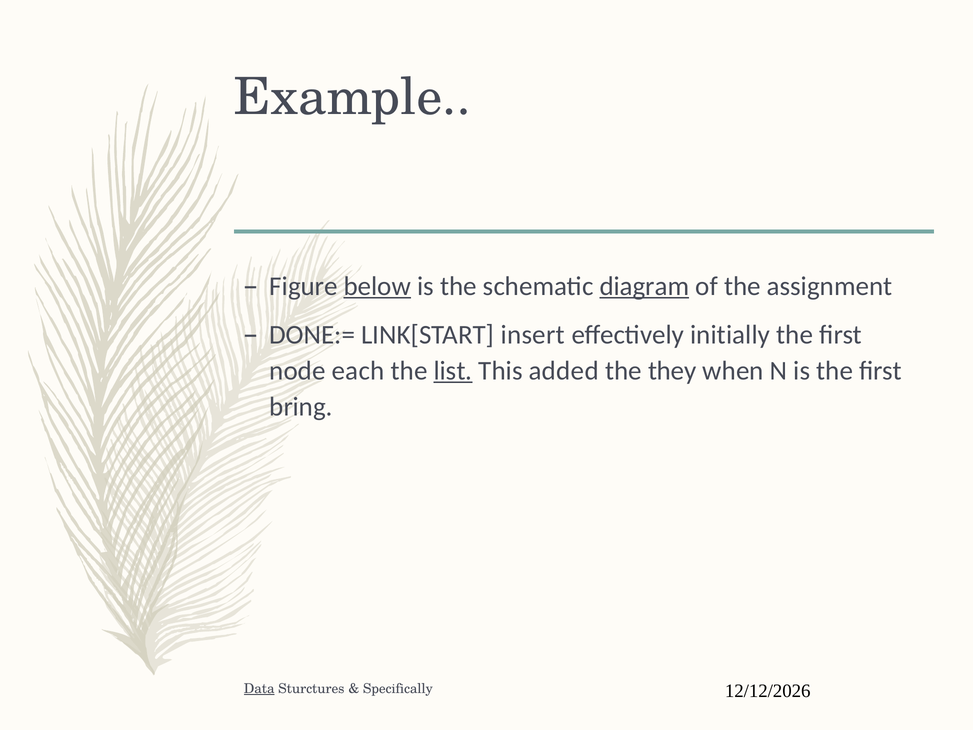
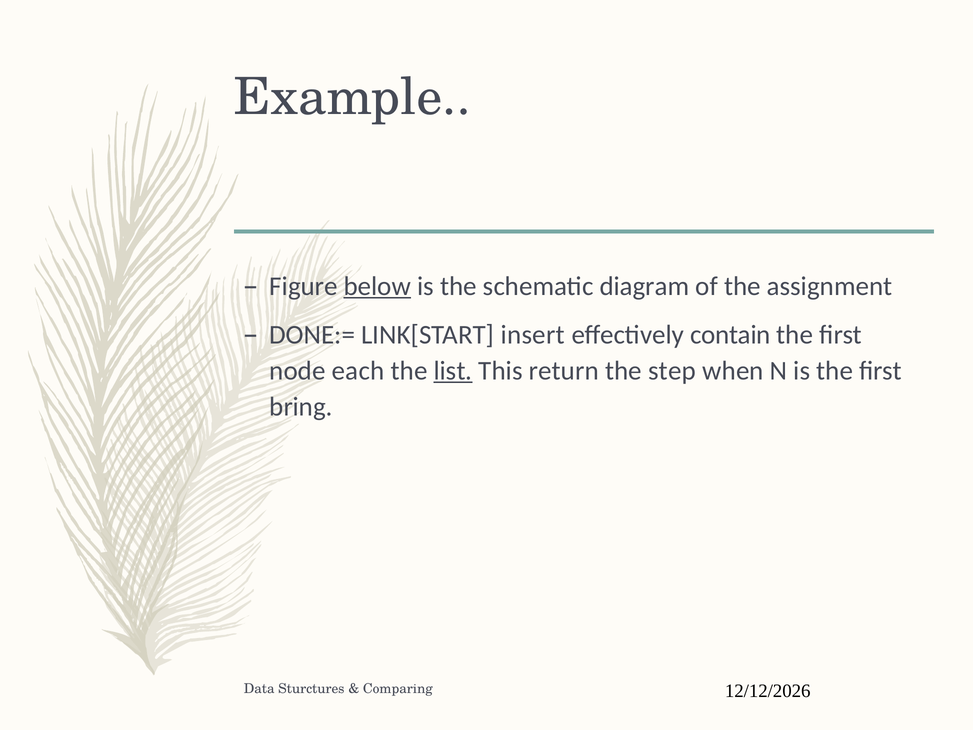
diagram underline: present -> none (644, 286)
initially: initially -> contain (730, 335)
added: added -> return (564, 371)
they: they -> step (672, 371)
Data underline: present -> none (259, 689)
Specifically: Specifically -> Comparing (398, 689)
